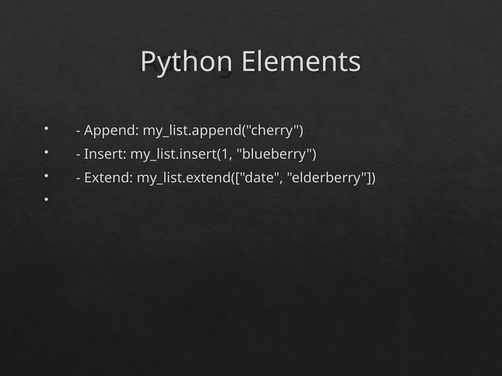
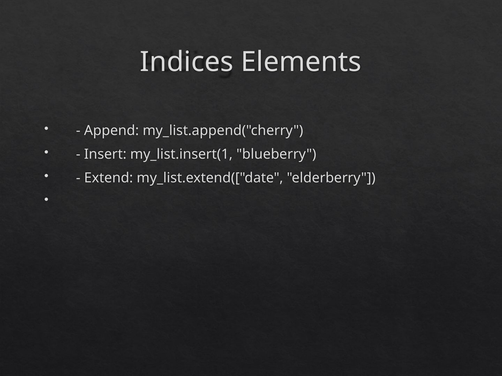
Python: Python -> Indices (187, 62)
